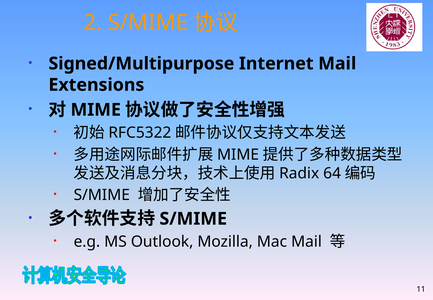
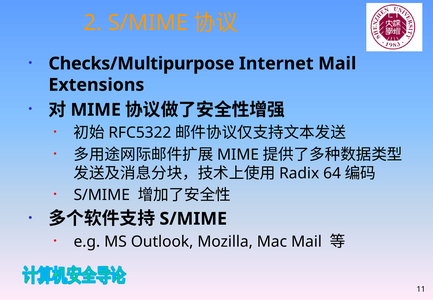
Signed/Multipurpose: Signed/Multipurpose -> Checks/Multipurpose (141, 64)
